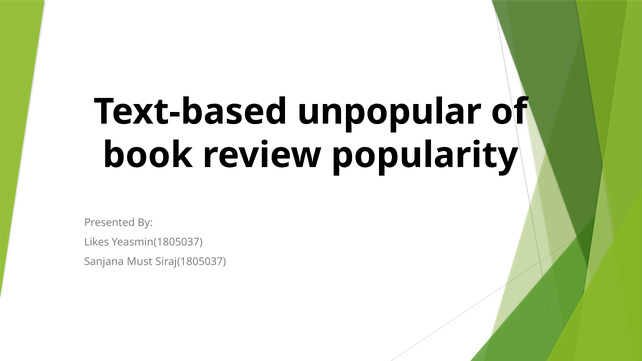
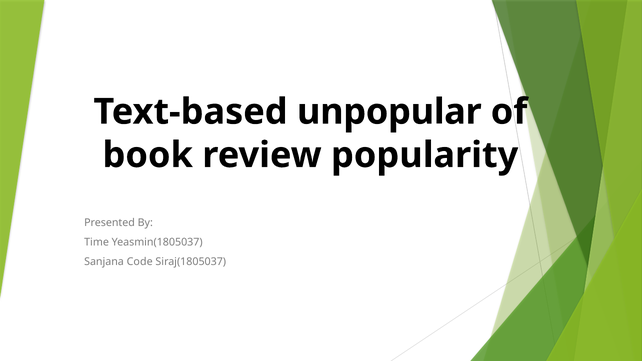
Likes: Likes -> Time (97, 242)
Must: Must -> Code (140, 262)
